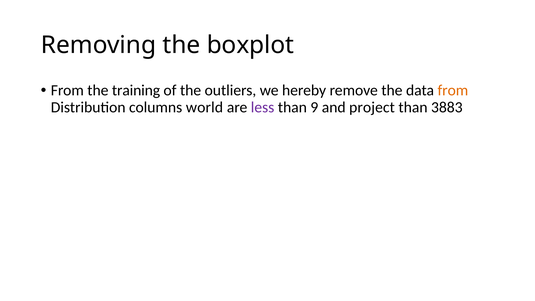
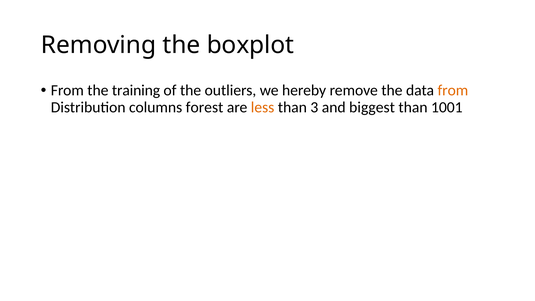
world: world -> forest (205, 107)
less colour: purple -> orange (263, 107)
9: 9 -> 3 (314, 107)
project: project -> biggest (372, 107)
3883: 3883 -> 1001 (447, 107)
